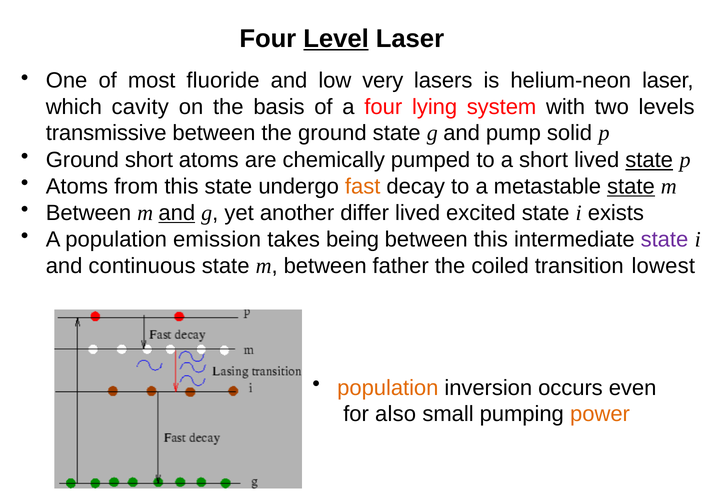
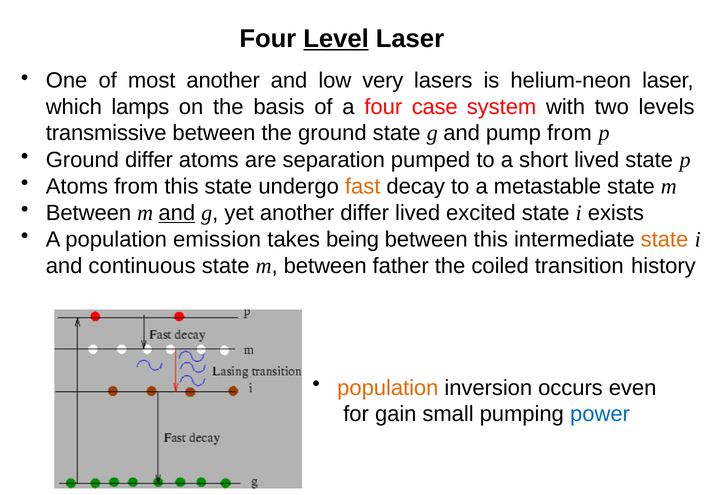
most fluoride: fluoride -> another (223, 81)
cavity: cavity -> lamps (140, 107)
lying: lying -> case (435, 107)
pump solid: solid -> from (569, 133)
Ground short: short -> differ (149, 160)
chemically: chemically -> separation (334, 160)
state underline: present -> none (649, 160)
state underline: present -> none (631, 187)
state colour: purple -> orange (664, 240)
lowest: lowest -> history (663, 266)
also: also -> gain (396, 415)
power colour: orange -> blue (600, 415)
